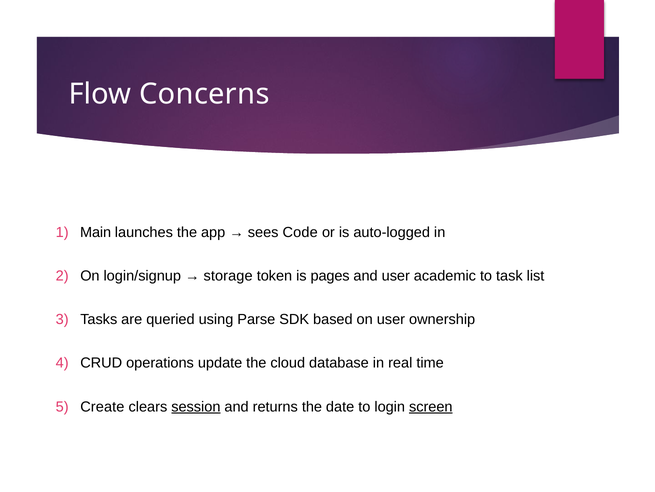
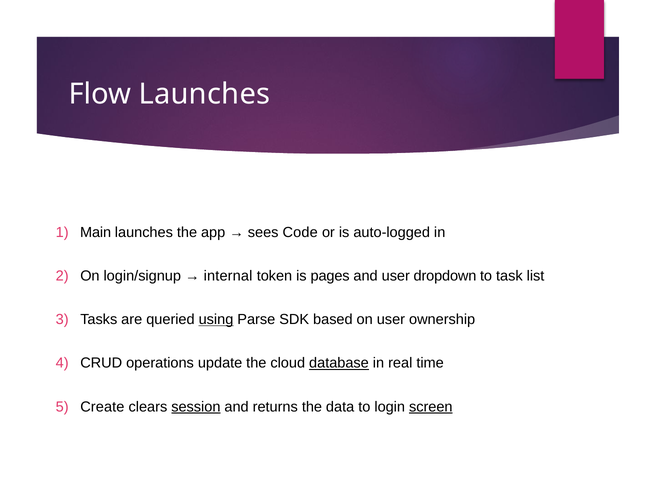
Flow Concerns: Concerns -> Launches (204, 94)
storage: storage -> internal (228, 275)
academic: academic -> dropdown (445, 275)
using underline: none -> present (216, 319)
database underline: none -> present (339, 363)
date: date -> data (340, 406)
